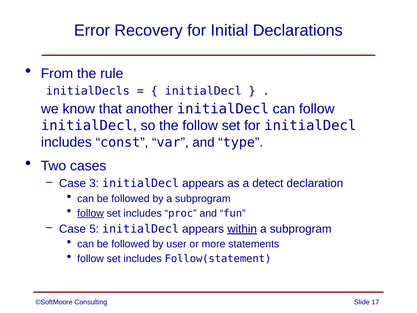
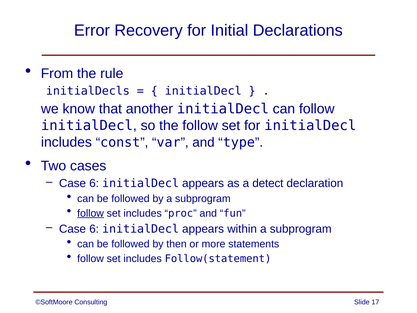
3: 3 -> 6 (94, 183)
5: 5 -> 6 (94, 229)
within underline: present -> none (242, 229)
user: user -> then (177, 244)
